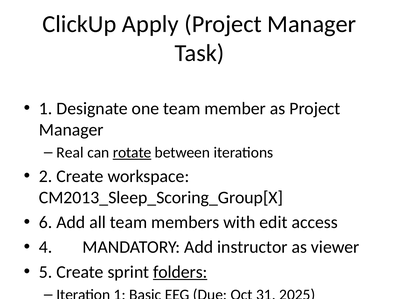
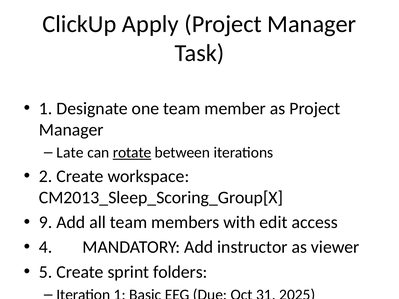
Real: Real -> Late (70, 153)
6: 6 -> 9 (46, 223)
folders underline: present -> none (180, 272)
